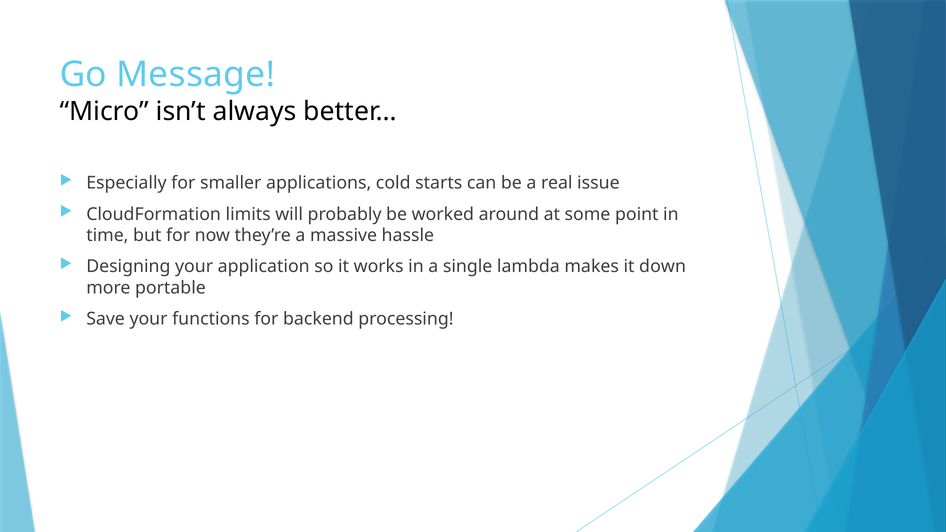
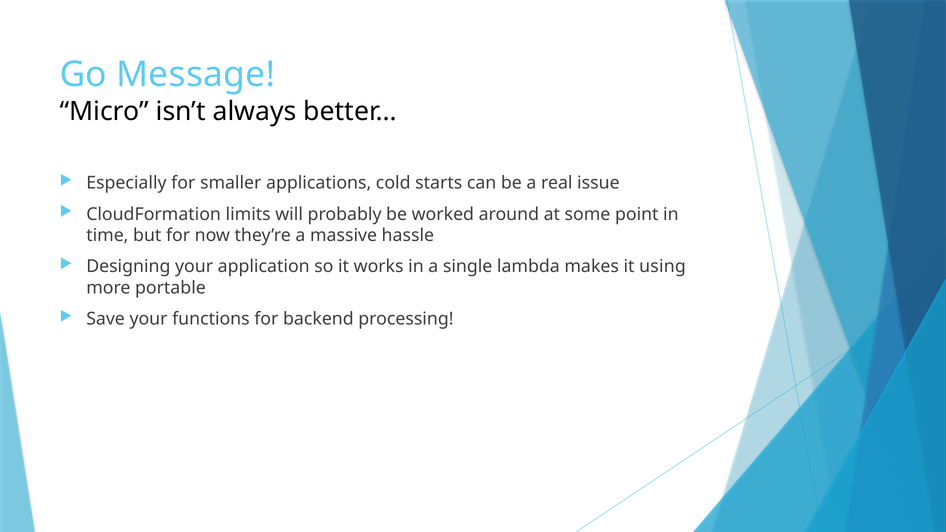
down: down -> using (663, 267)
